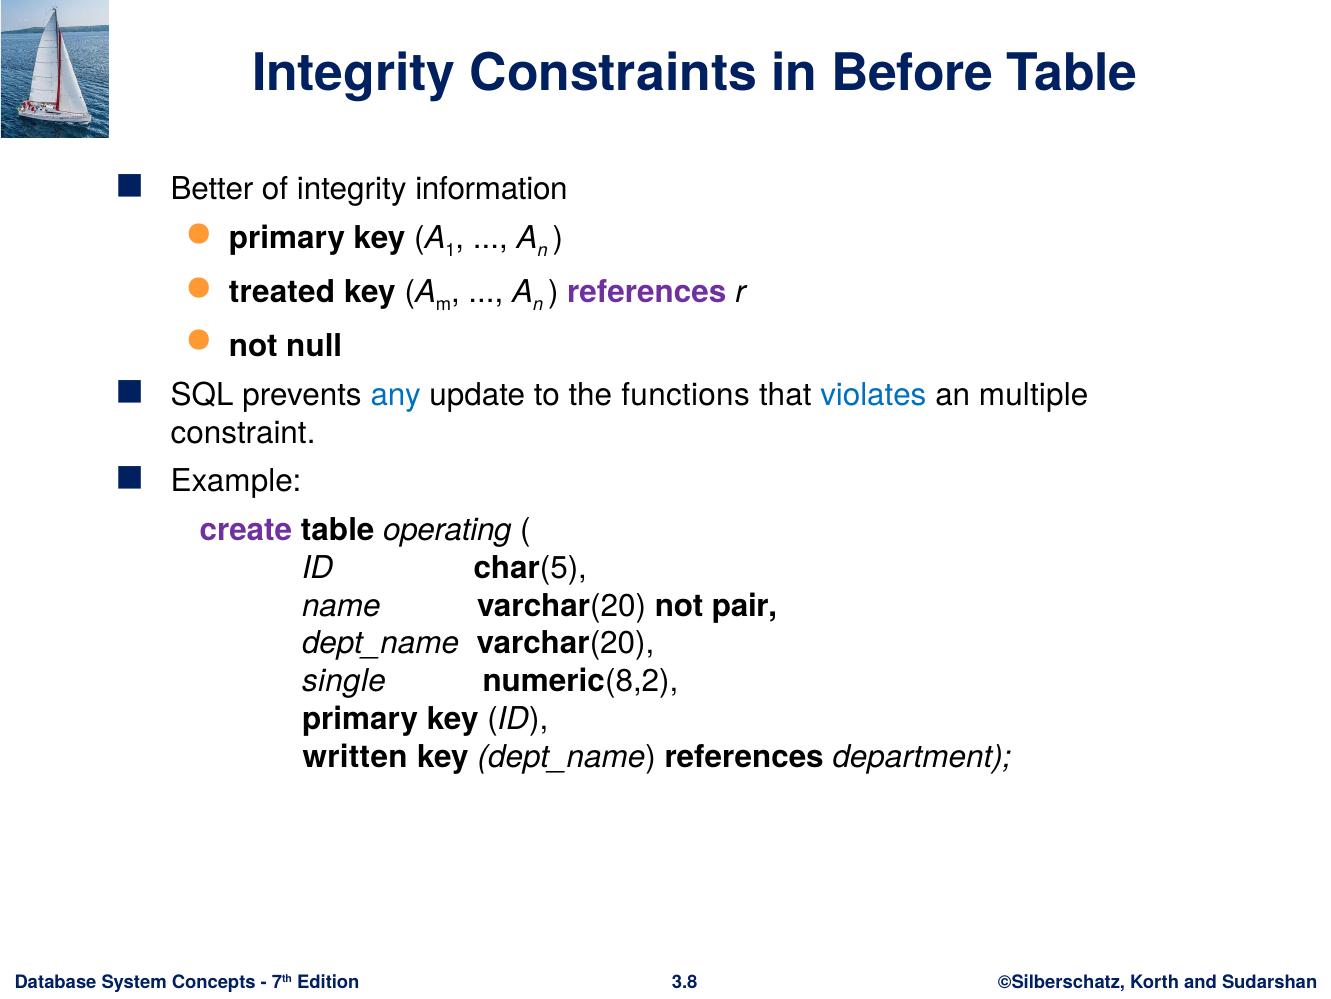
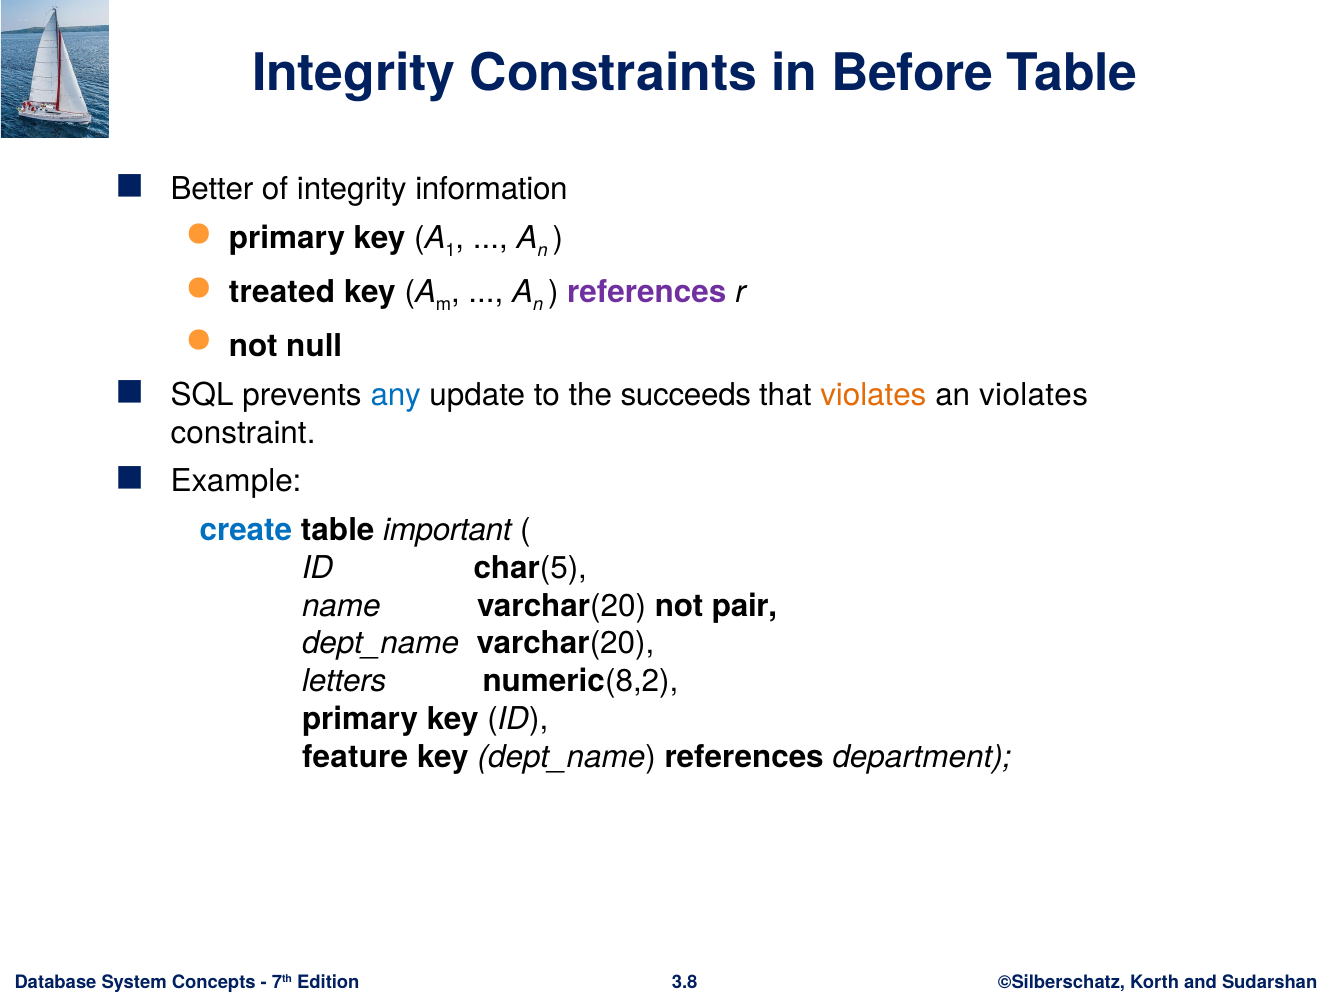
functions: functions -> succeeds (686, 395)
violates colour: blue -> orange (873, 395)
an multiple: multiple -> violates (1034, 395)
create colour: purple -> blue (246, 530)
operating: operating -> important (447, 530)
single: single -> letters (344, 681)
written: written -> feature (355, 756)
